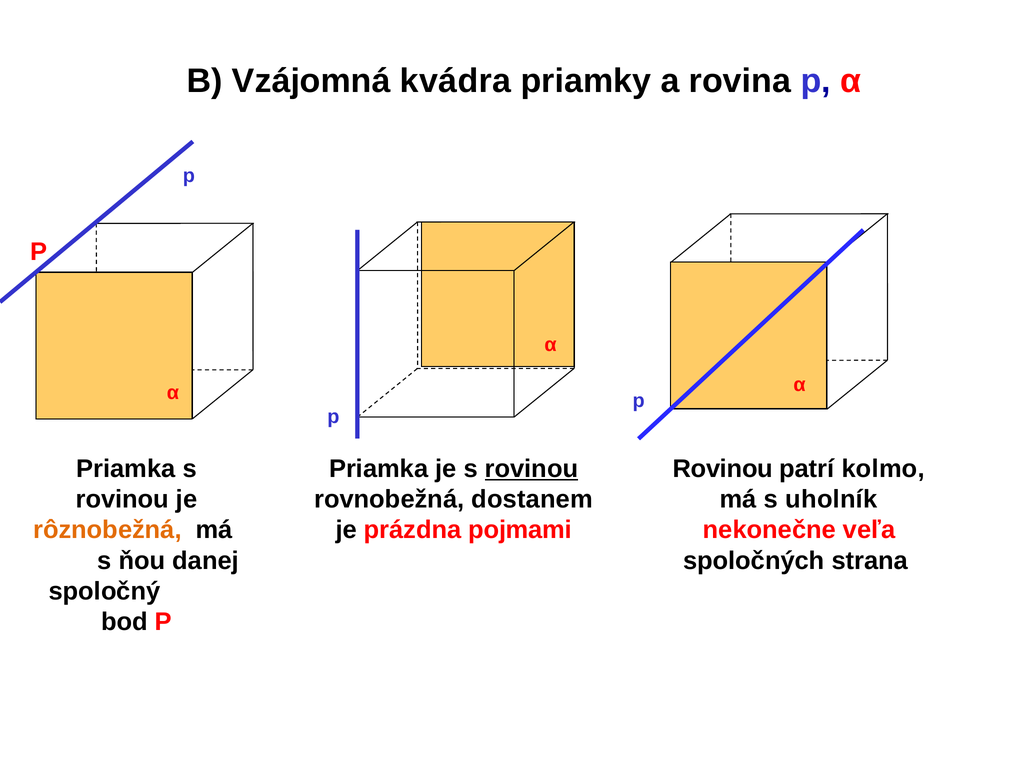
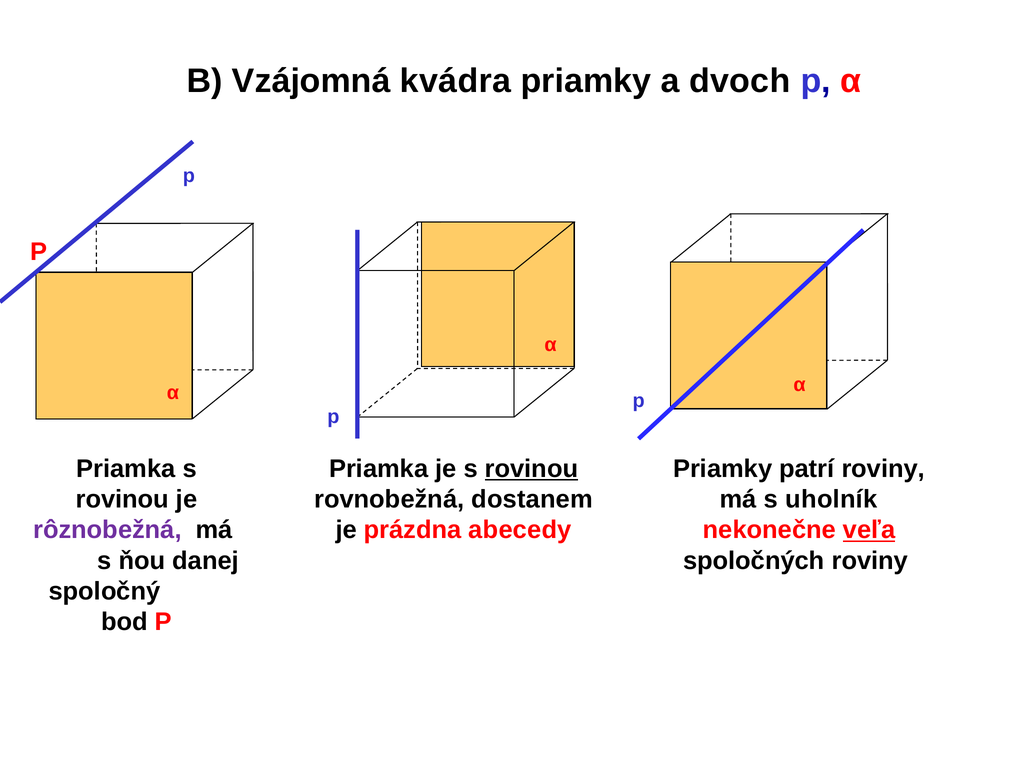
rovina: rovina -> dvoch (740, 81)
Rovinou: Rovinou -> Priamky (723, 469)
patrí kolmo: kolmo -> roviny (883, 469)
rôznobežná colour: orange -> purple (107, 530)
pojmami: pojmami -> abecedy (520, 530)
veľa underline: none -> present (869, 530)
spoločných strana: strana -> roviny (870, 561)
